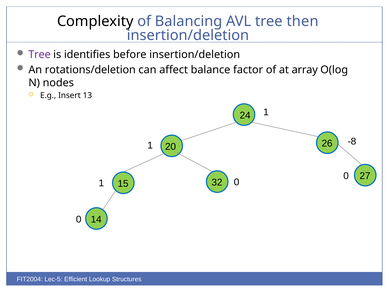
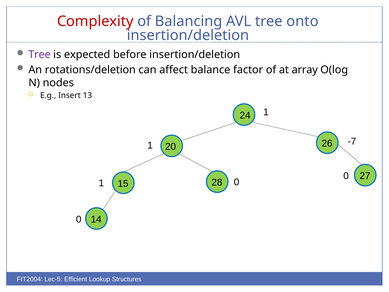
Complexity colour: black -> red (95, 21)
then: then -> onto (303, 21)
identifies: identifies -> expected (87, 55)
-8: -8 -> -7 (352, 141)
32: 32 -> 28 (217, 182)
